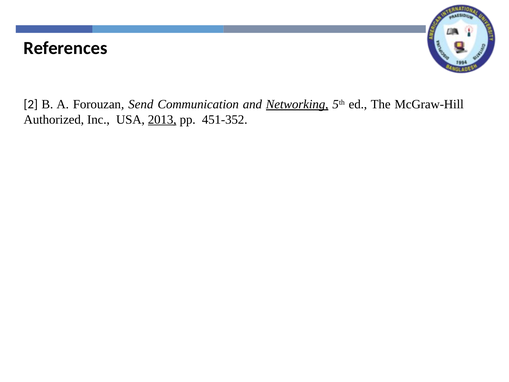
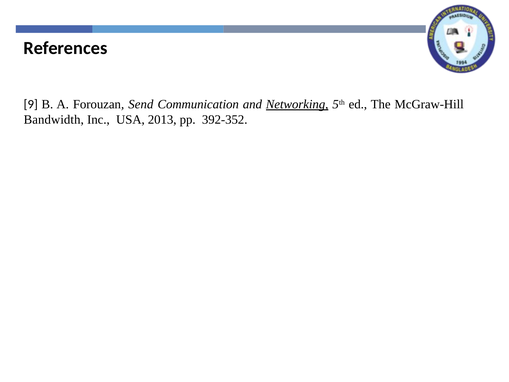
2: 2 -> 9 (31, 104)
Authorized: Authorized -> Bandwidth (54, 120)
2013 underline: present -> none (162, 120)
451-352: 451-352 -> 392-352 (225, 120)
